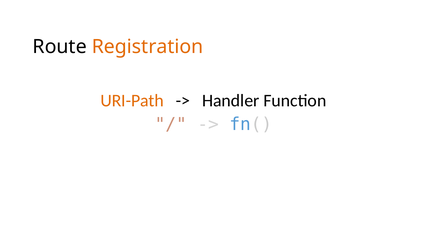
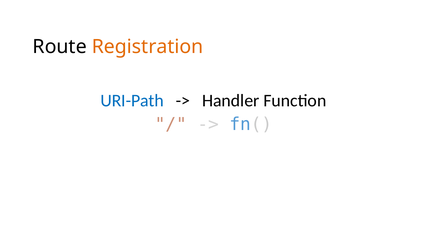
URI-Path colour: orange -> blue (132, 101)
